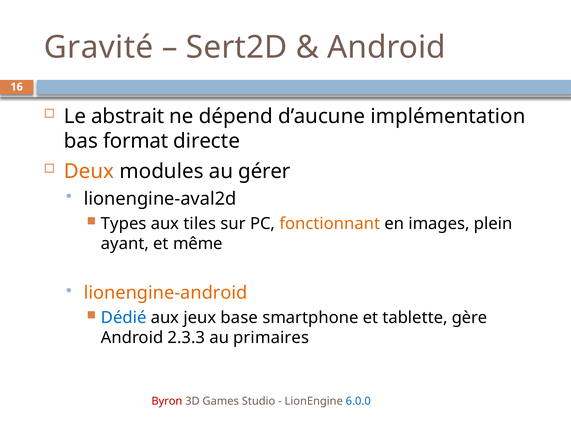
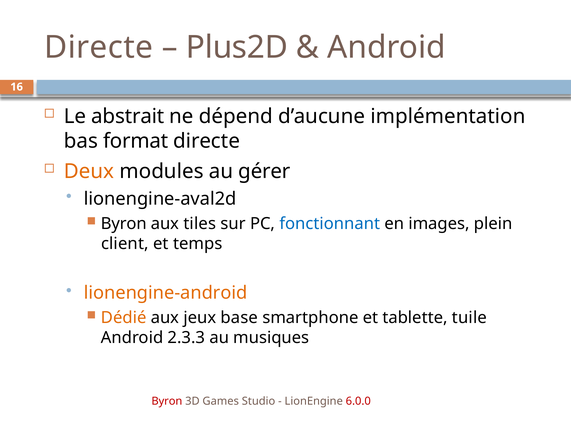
Gravité: Gravité -> Directe (99, 47)
Sert2D: Sert2D -> Plus2D (237, 47)
Types: Types -> Byron (124, 224)
fonctionnant colour: orange -> blue (330, 224)
ayant: ayant -> client (125, 244)
même: même -> temps (198, 244)
Dédié colour: blue -> orange (124, 318)
gère: gère -> tuile (469, 318)
primaires: primaires -> musiques (271, 338)
6.0.0 colour: blue -> red (358, 401)
